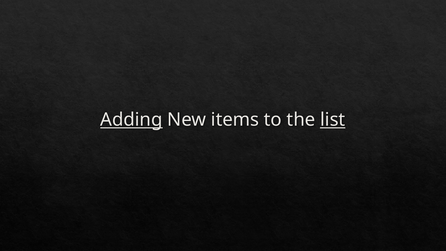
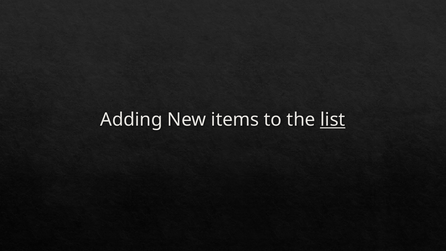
Adding underline: present -> none (131, 120)
